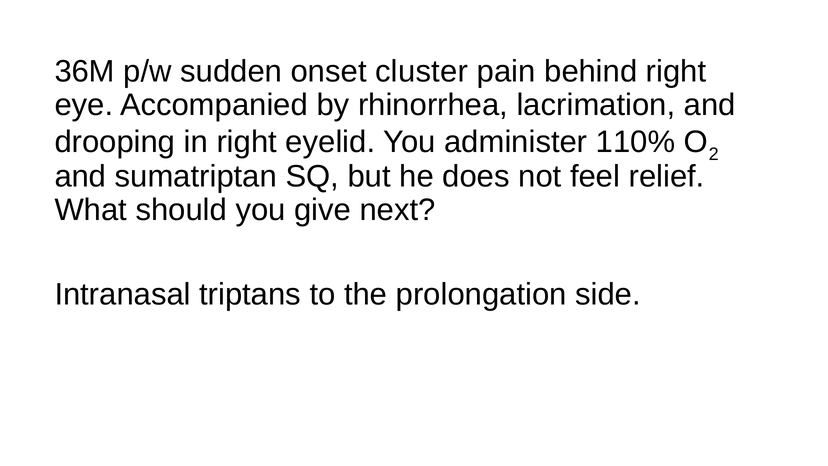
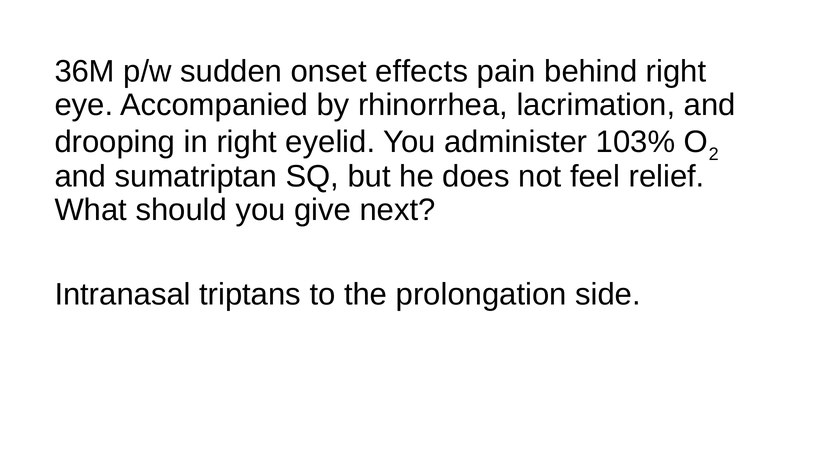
cluster: cluster -> effects (422, 71)
110%: 110% -> 103% (636, 142)
